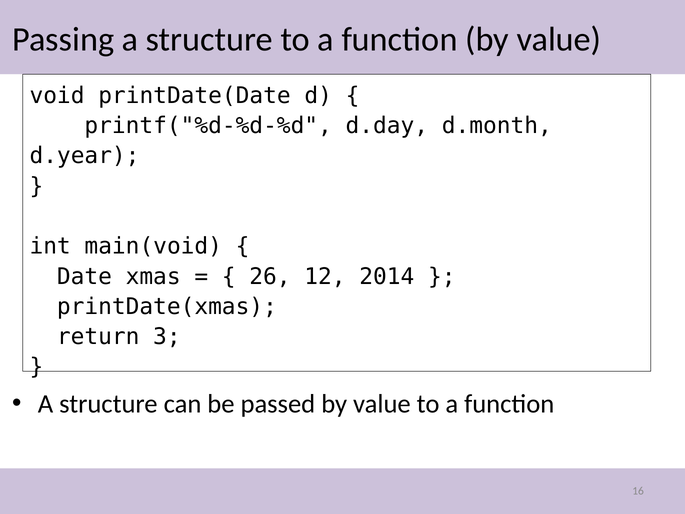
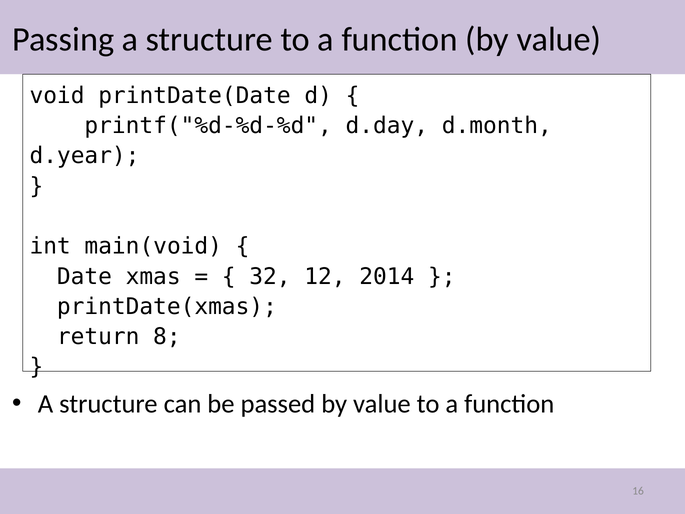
26: 26 -> 32 (270, 276)
3: 3 -> 8 (167, 337)
